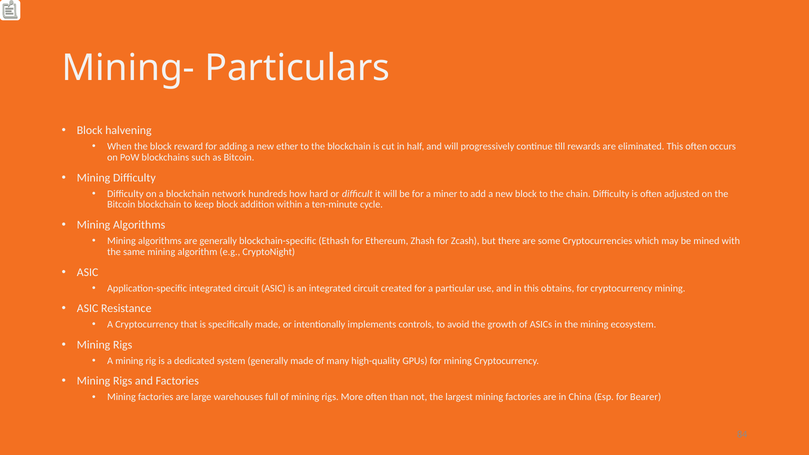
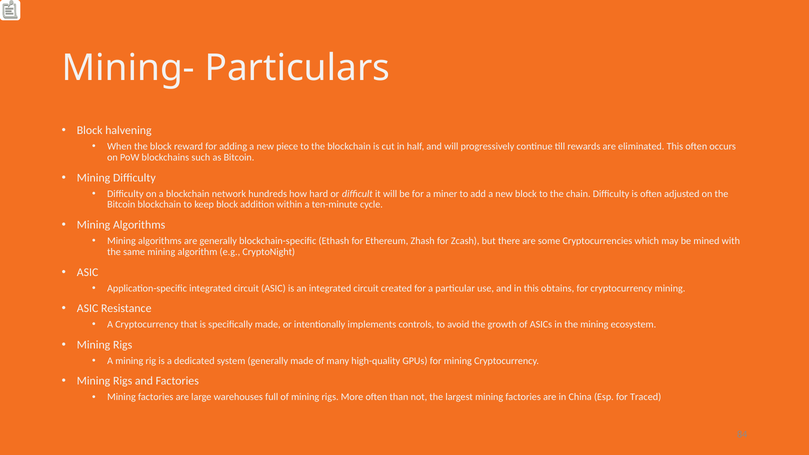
ether: ether -> piece (287, 147)
Bearer: Bearer -> Traced (646, 397)
